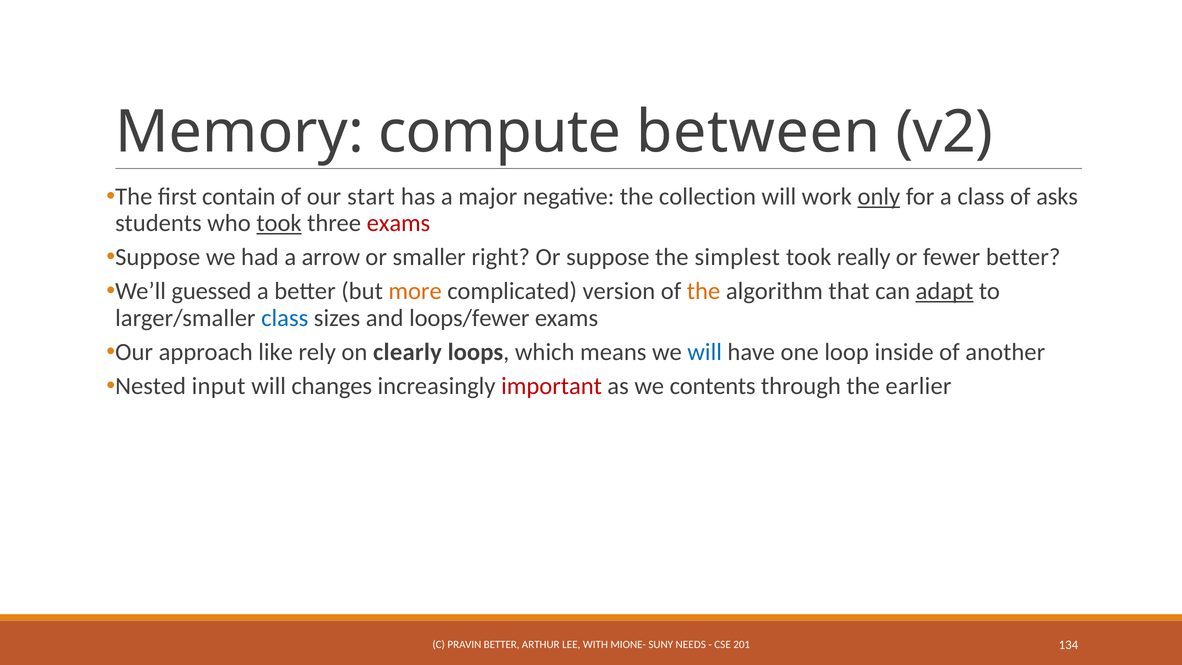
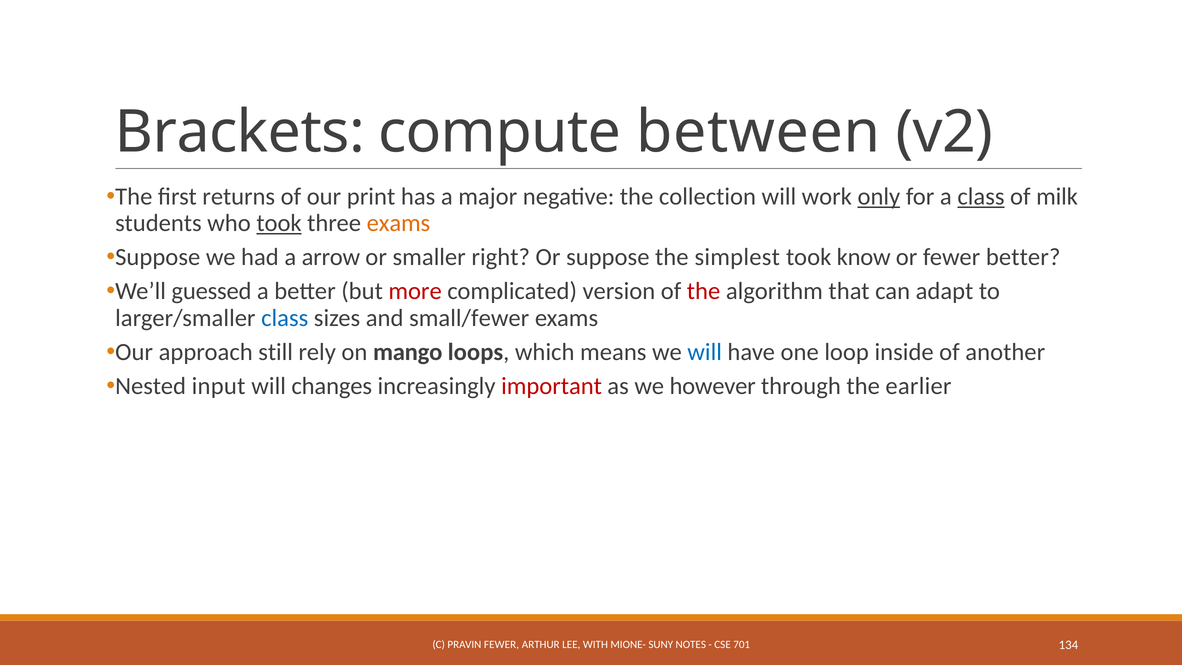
Memory: Memory -> Brackets (240, 132)
contain: contain -> returns (239, 197)
start: start -> print (371, 197)
class underline: none -> present (981, 197)
asks: asks -> milk (1057, 197)
exams colour: red -> orange (398, 223)
really: really -> know (864, 257)
more colour: orange -> red (415, 291)
the colour: orange -> red (704, 291)
adapt underline: present -> none (944, 291)
loops/fewer: loops/fewer -> small/fewer (469, 318)
like: like -> still (276, 352)
clearly: clearly -> mango (408, 352)
contents: contents -> however (713, 386)
PRAVIN BETTER: BETTER -> FEWER (502, 645)
NEEDS: NEEDS -> NOTES (691, 645)
201: 201 -> 701 (742, 645)
